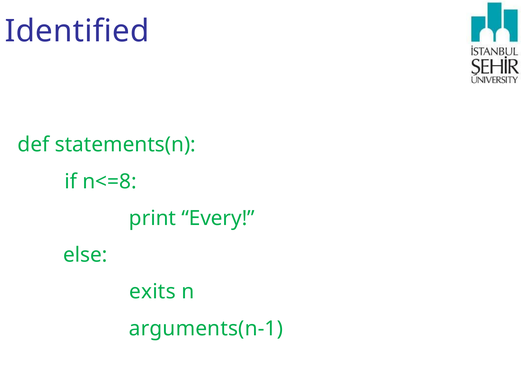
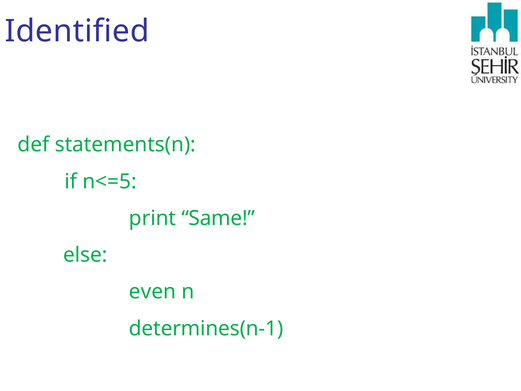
n<=8: n<=8 -> n<=5 (110, 181)
Every: Every -> Same (218, 218)
exits: exits -> even (153, 292)
arguments(n-1: arguments(n-1 -> determines(n-1 (206, 328)
